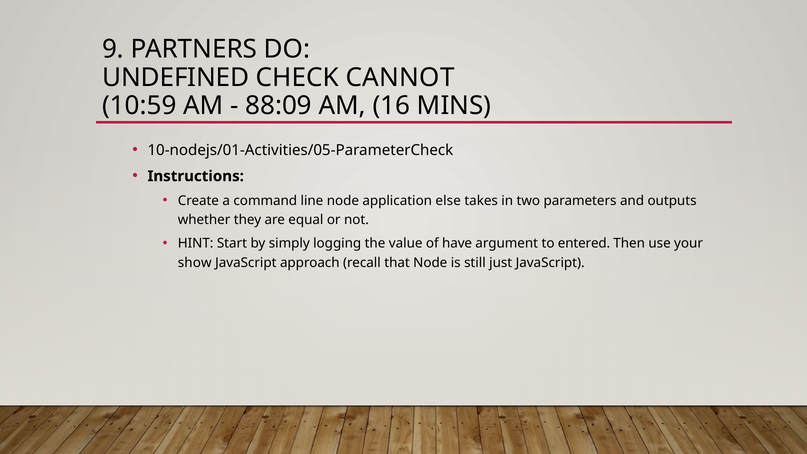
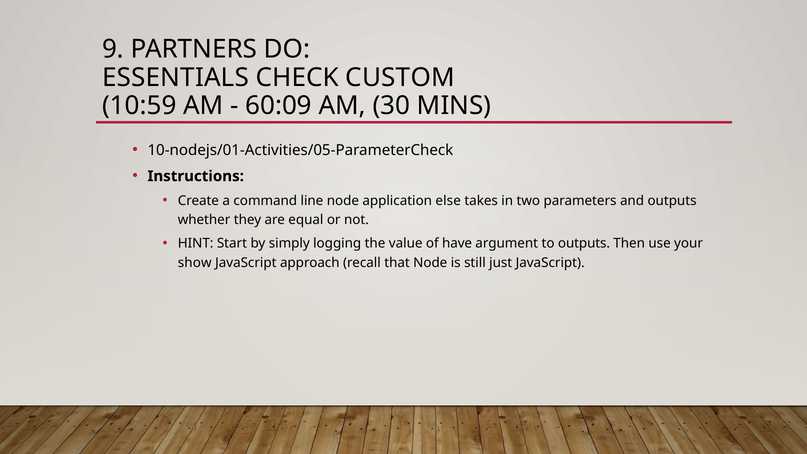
UNDEFINED: UNDEFINED -> ESSENTIALS (176, 77)
CANNOT: CANNOT -> CUSTOM (400, 77)
88:09: 88:09 -> 60:09 (279, 106)
16: 16 -> 30 (391, 106)
to entered: entered -> outputs (584, 244)
